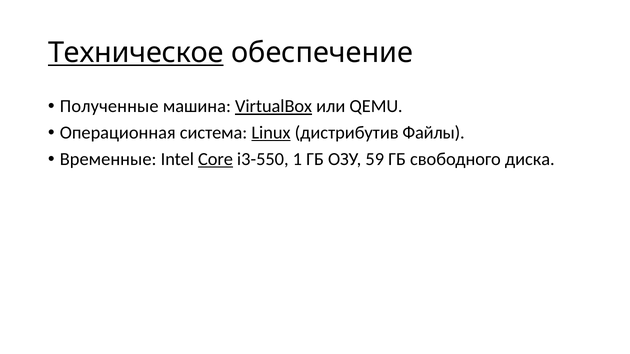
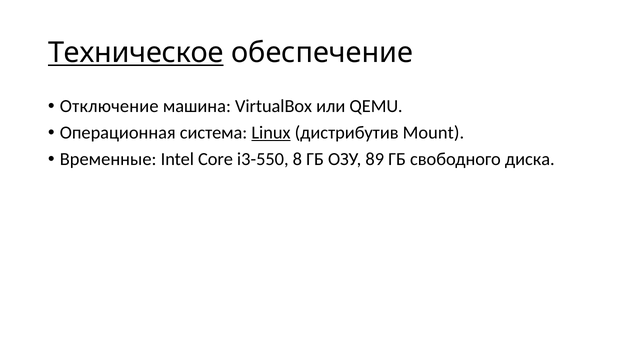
Полученные: Полученные -> Отключение (109, 107)
VirtualBox underline: present -> none (274, 107)
Файлы: Файлы -> Mount (433, 133)
Core underline: present -> none (216, 159)
1: 1 -> 8 (297, 159)
59: 59 -> 89 (375, 159)
